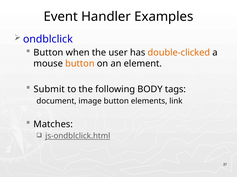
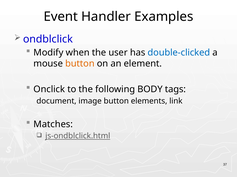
Button: Button -> Modify (48, 53)
double-clicked colour: orange -> blue (179, 53)
Submit: Submit -> Onclick (49, 90)
